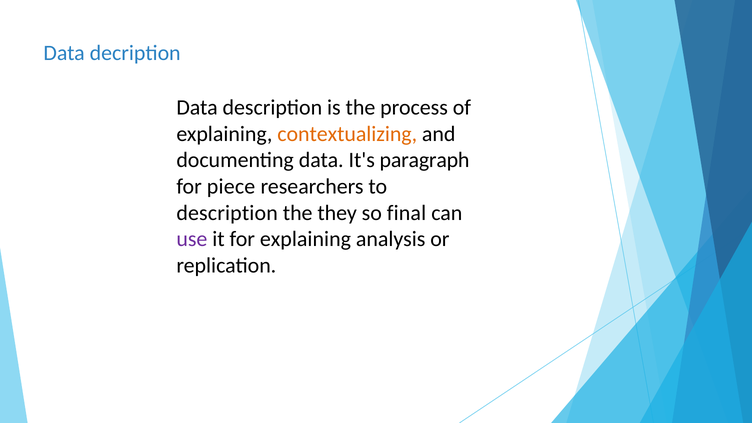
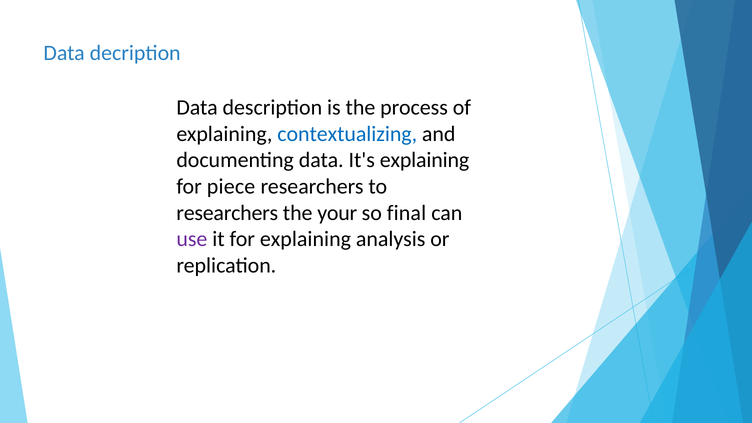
contextualizing colour: orange -> blue (347, 134)
It's paragraph: paragraph -> explaining (425, 160)
description: description -> researchers (227, 213)
they: they -> your (337, 213)
